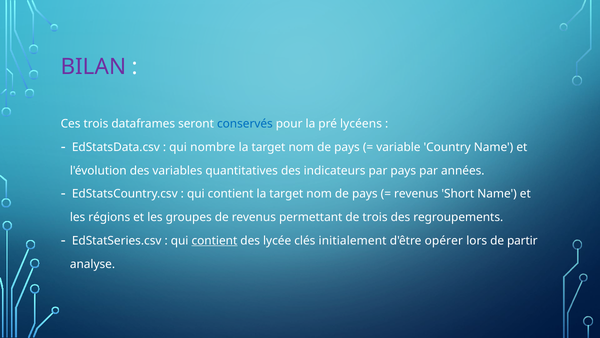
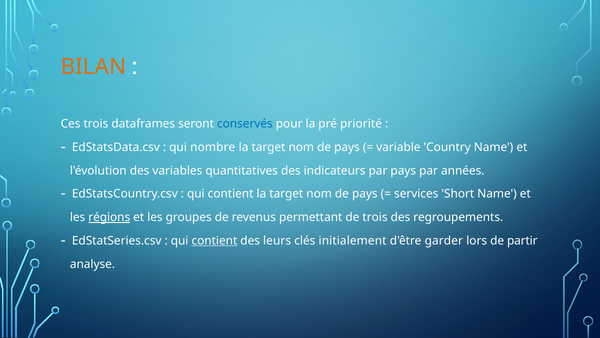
BILAN colour: purple -> orange (93, 67)
lycéens: lycéens -> priorité (361, 124)
revenus: revenus -> services (416, 194)
régions underline: none -> present (109, 217)
lycée: lycée -> leurs (277, 240)
opérer: opérer -> garder (444, 240)
